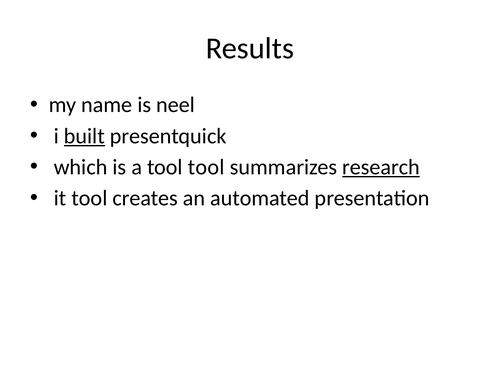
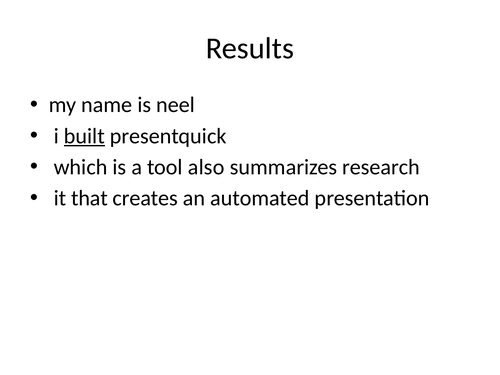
tool tool: tool -> also (206, 167)
research underline: present -> none (381, 167)
it tool: tool -> that (90, 198)
